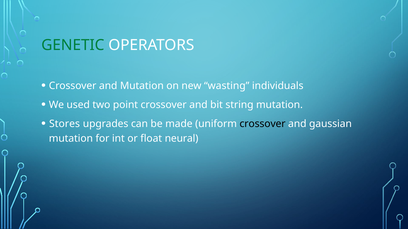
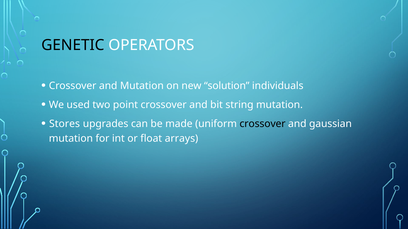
GENETIC colour: green -> black (73, 45)
wasting: wasting -> solution (227, 86)
neural: neural -> arrays (181, 139)
